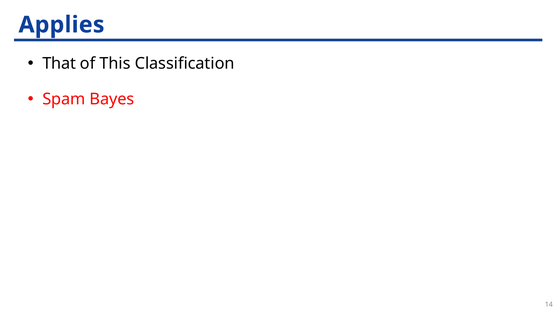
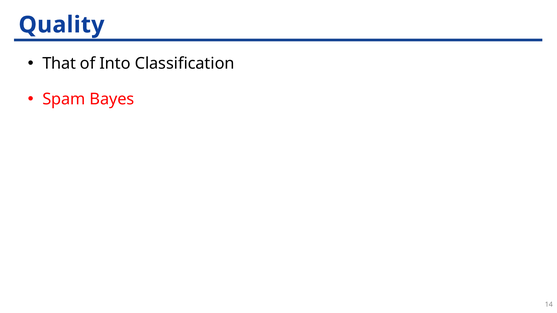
Applies: Applies -> Quality (61, 25)
This: This -> Into (115, 64)
